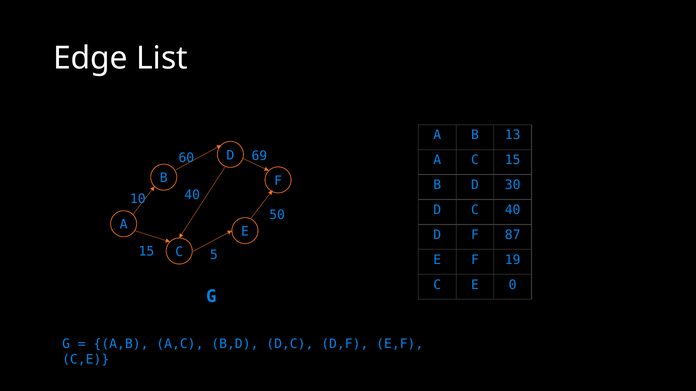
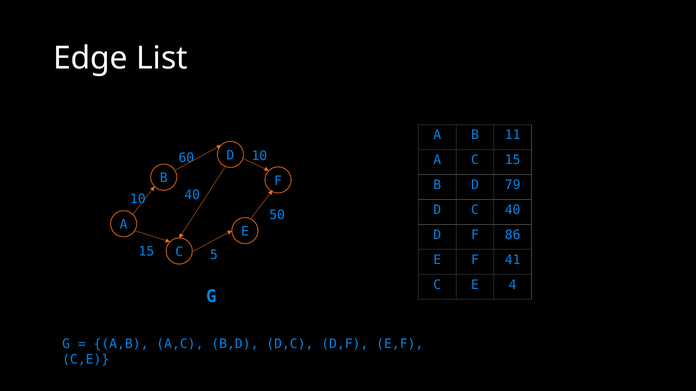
13: 13 -> 11 (513, 135)
60 69: 69 -> 10 (259, 156)
30: 30 -> 79 (513, 185)
87: 87 -> 86 (513, 235)
19: 19 -> 41 (513, 260)
0: 0 -> 4 (513, 285)
